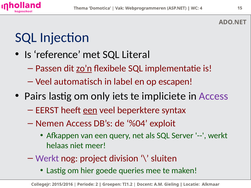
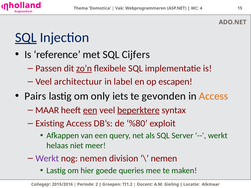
SQL underline: none -> present (26, 38)
Literal: Literal -> Cijfers (136, 55)
automatisch: automatisch -> architectuur (78, 82)
impliciete: impliciete -> gevonden (164, 96)
Access colour: purple -> orange (214, 96)
EERST: EERST -> MAAR (47, 110)
beperktere underline: none -> present (138, 110)
Nemen: Nemen -> Existing (50, 124)
%04: %04 -> %80 (137, 124)
nog project: project -> nemen (93, 159)
sluiten: sluiten -> nemen (164, 159)
